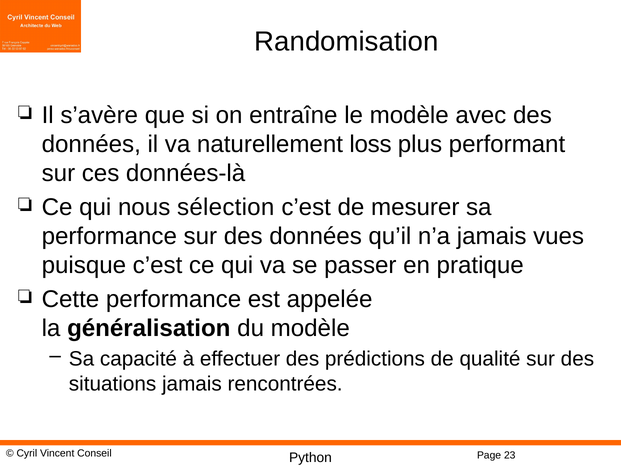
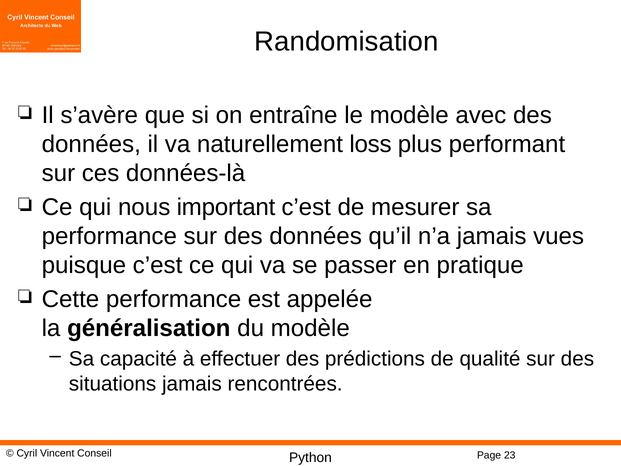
sélection: sélection -> important (226, 207)
